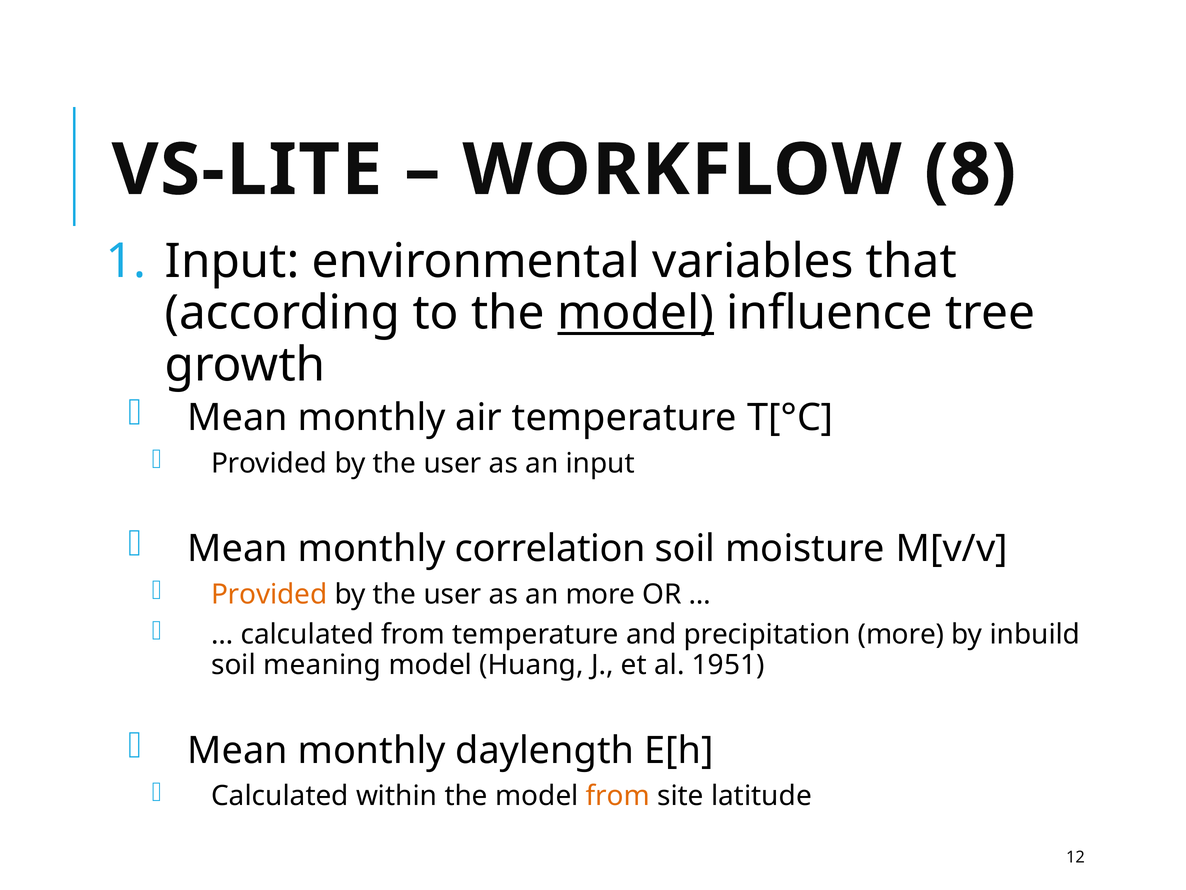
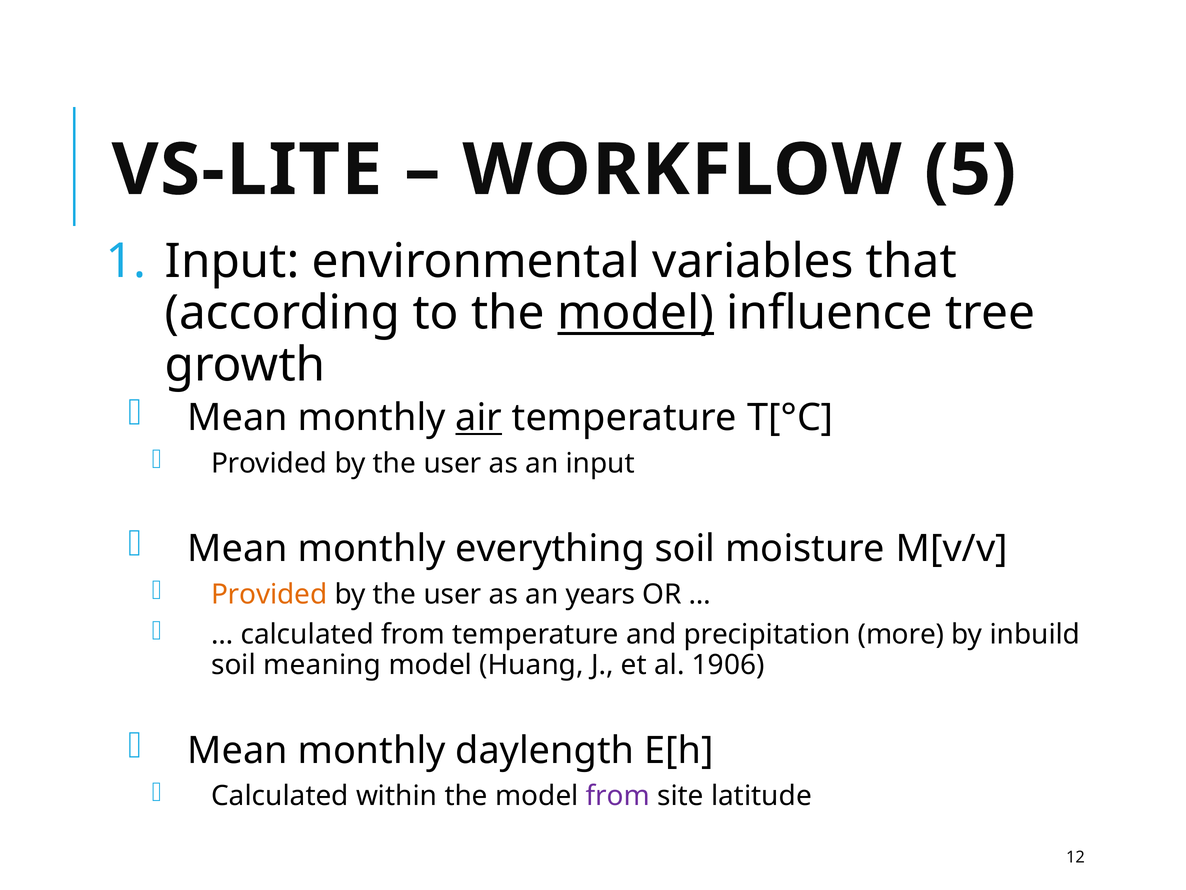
8: 8 -> 5 (970, 170)
air underline: none -> present (479, 417)
correlation: correlation -> everything (550, 549)
an more: more -> years (600, 594)
1951: 1951 -> 1906 (728, 665)
from colour: orange -> purple (618, 796)
